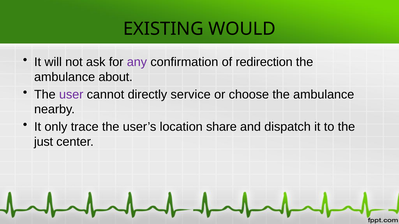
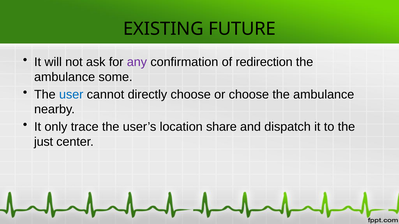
WOULD: WOULD -> FUTURE (242, 29)
about: about -> some (116, 77)
user colour: purple -> blue (71, 95)
directly service: service -> choose (191, 95)
